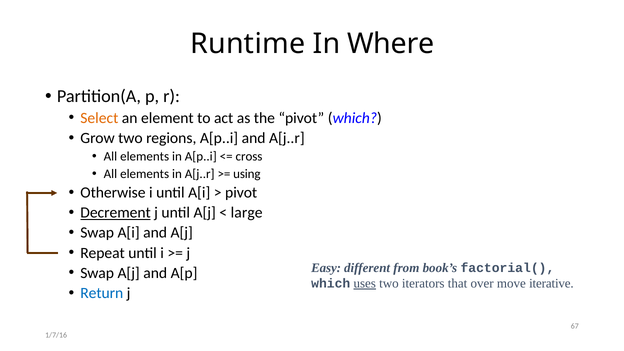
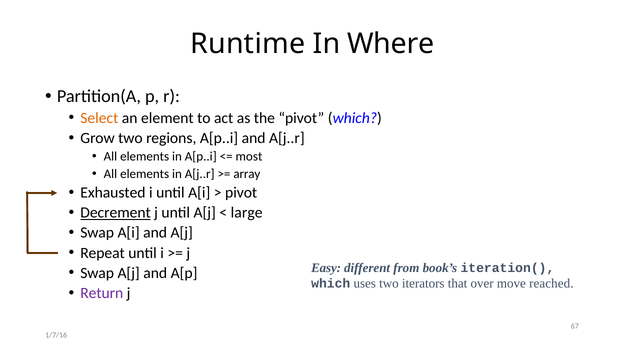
cross: cross -> most (249, 157)
using: using -> array (247, 174)
Otherwise: Otherwise -> Exhausted (113, 193)
factorial(: factorial( -> iteration( (507, 268)
uses underline: present -> none (365, 284)
iterative: iterative -> reached (551, 284)
Return colour: blue -> purple (102, 293)
